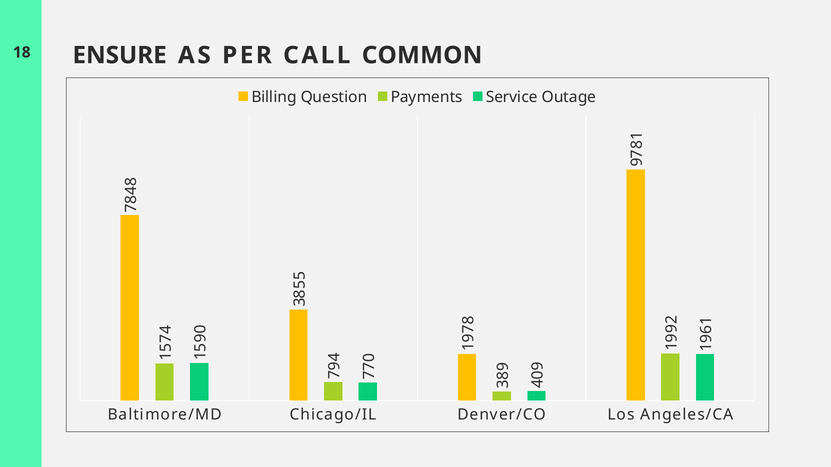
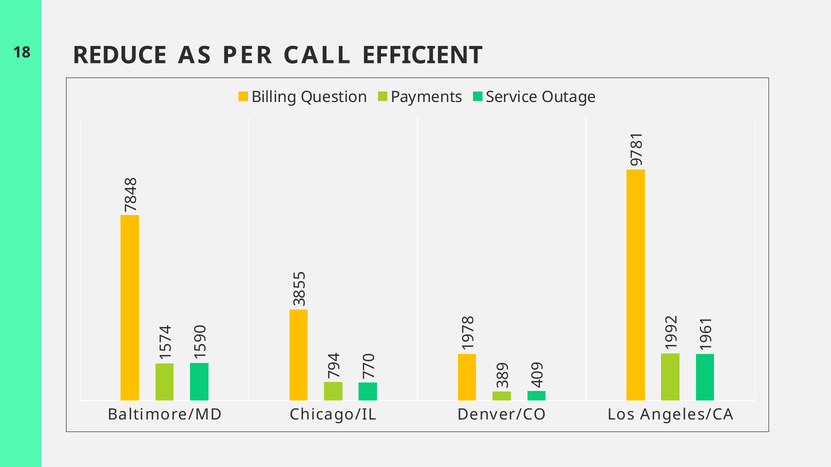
ENSURE: ENSURE -> REDUCE (120, 55)
COMMON: COMMON -> EFFICIENT (422, 55)
